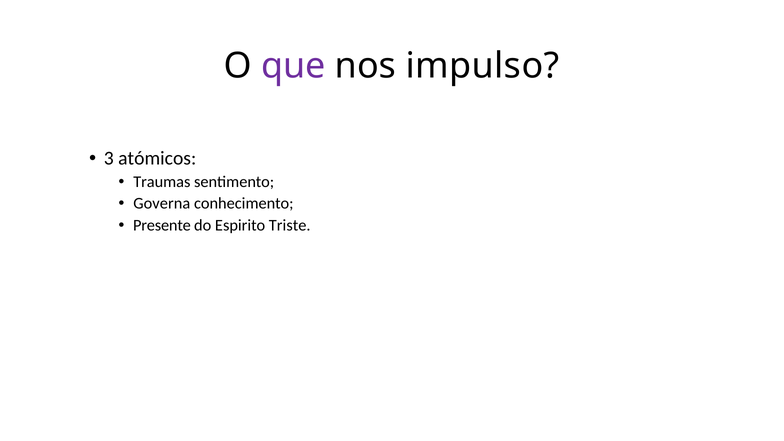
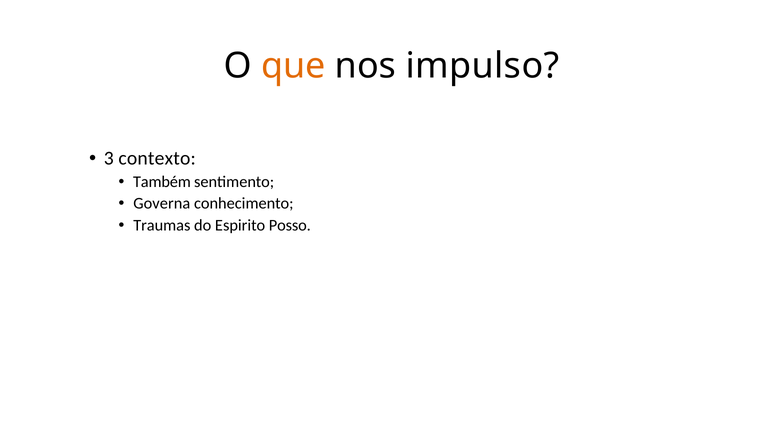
que colour: purple -> orange (293, 66)
atómicos: atómicos -> contexto (157, 158)
Traumas: Traumas -> Também (162, 182)
Presente: Presente -> Traumas (162, 225)
Triste: Triste -> Posso (290, 225)
